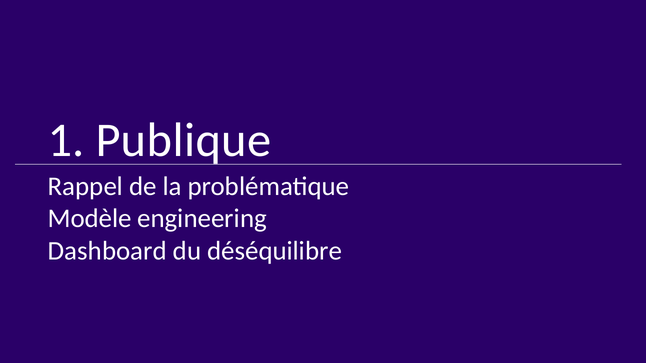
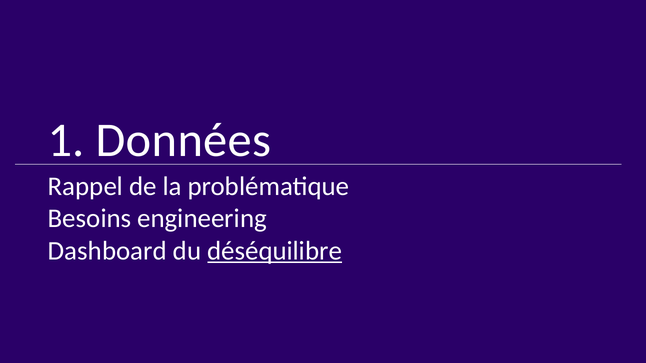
Publique: Publique -> Données (183, 141)
Modèle: Modèle -> Besoins (90, 219)
déséquilibre underline: none -> present (275, 251)
